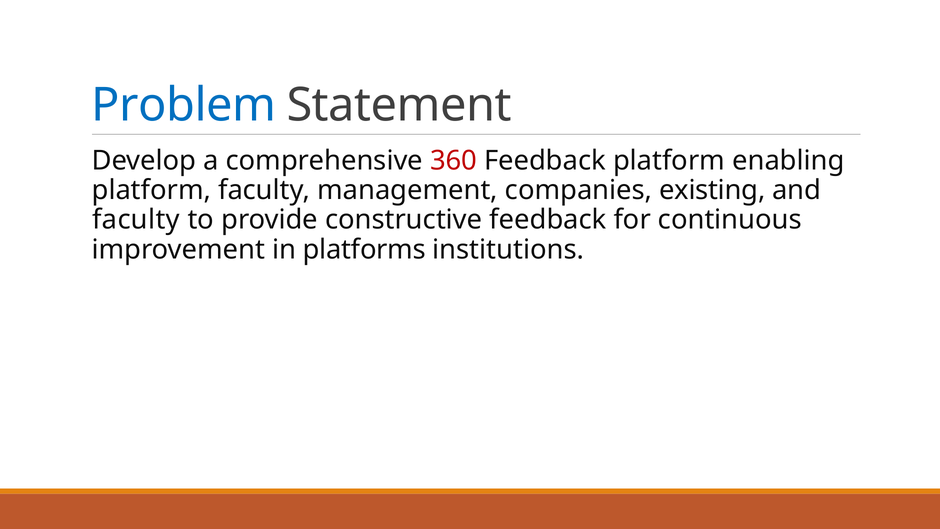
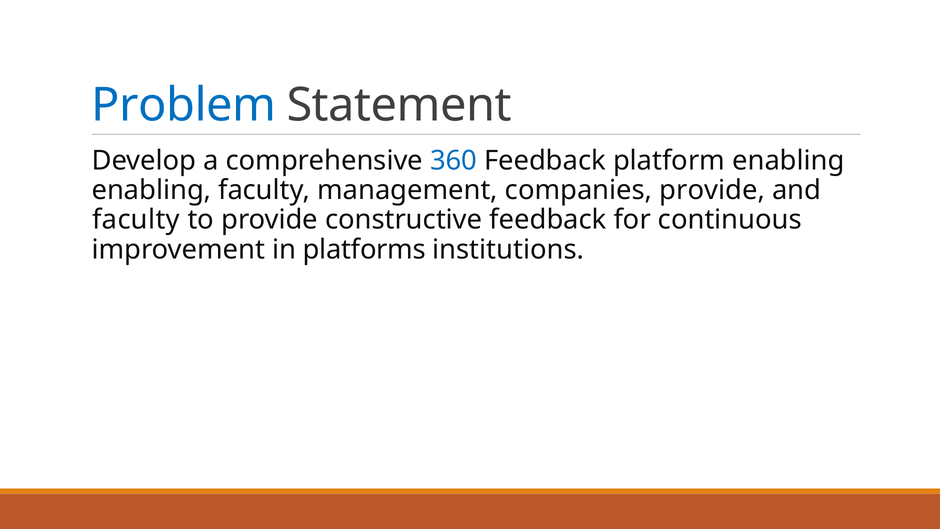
360 colour: red -> blue (454, 160)
platform: platform -> enabling (151, 190)
companies existing: existing -> provide (712, 190)
